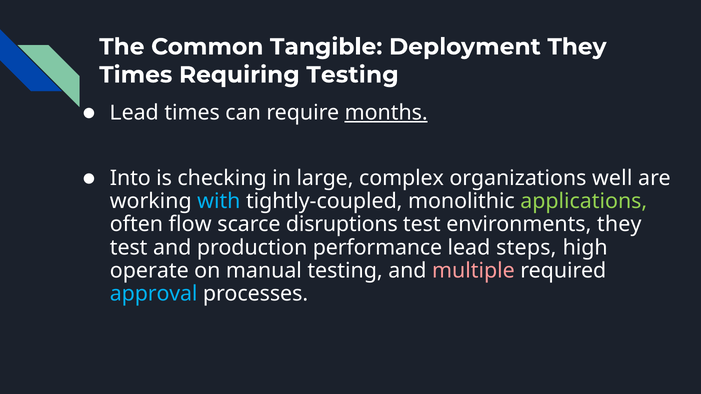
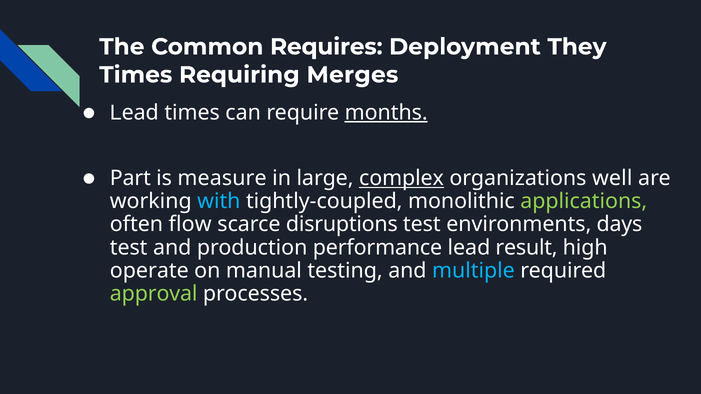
Tangible: Tangible -> Requires (326, 47)
Requiring Testing: Testing -> Merges (352, 75)
Into: Into -> Part (130, 178)
checking: checking -> measure (222, 178)
complex underline: none -> present (402, 178)
environments they: they -> days (619, 225)
steps: steps -> result (527, 248)
multiple colour: pink -> light blue (473, 271)
approval colour: light blue -> light green (154, 294)
